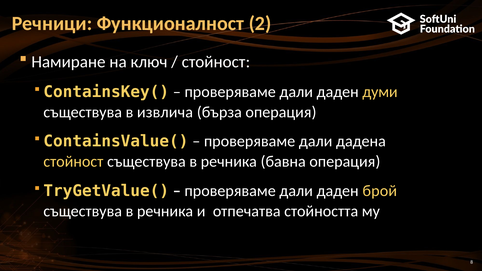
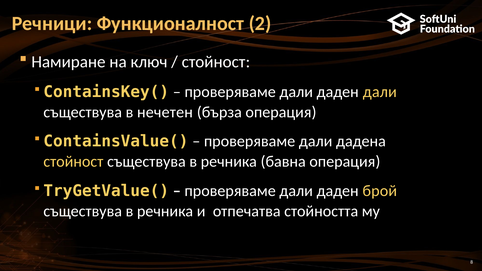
даден думи: думи -> дали (380, 92)
извлича: извлича -> нечетен (165, 112)
